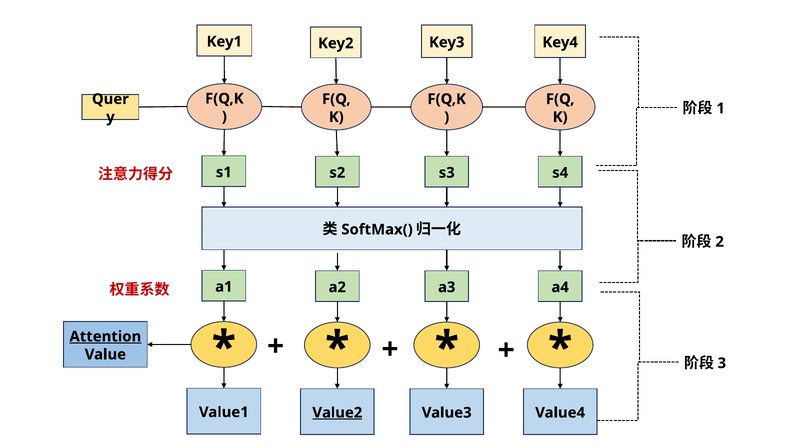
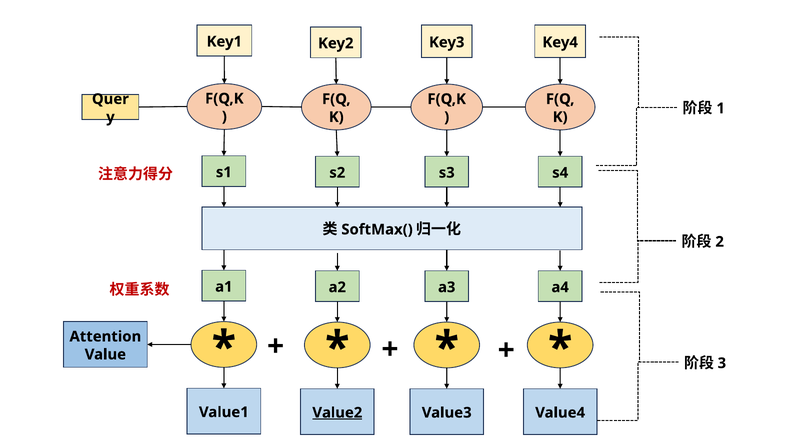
Attention underline: present -> none (105, 336)
